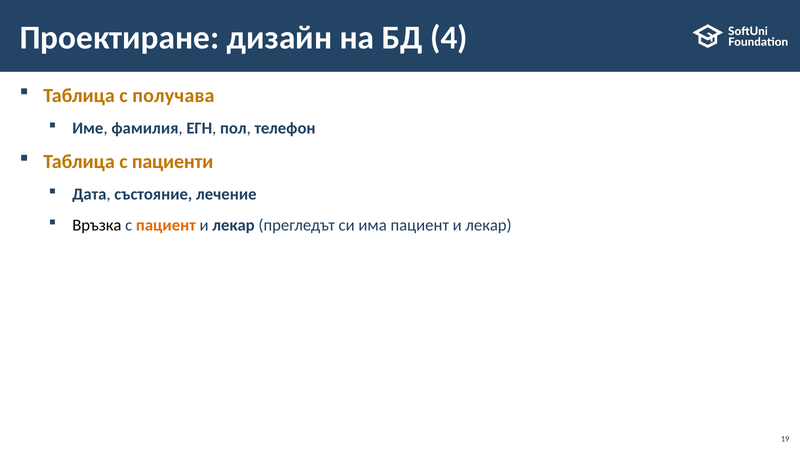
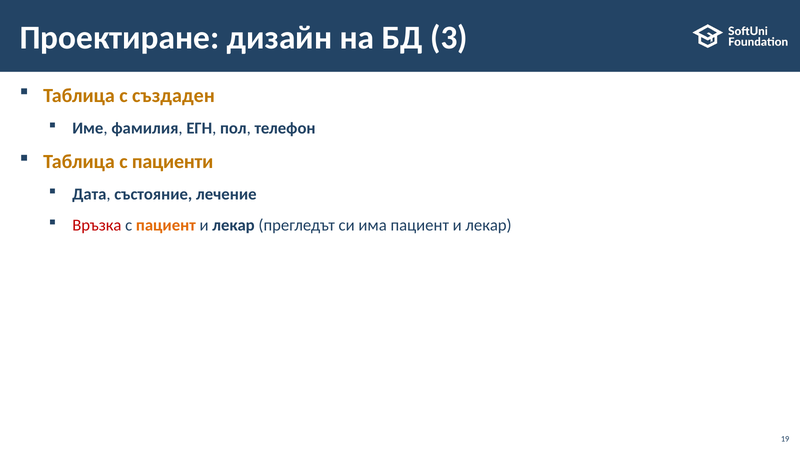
4: 4 -> 3 (449, 38)
получава: получава -> създаден (173, 95)
Връзка colour: black -> red (97, 225)
